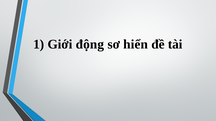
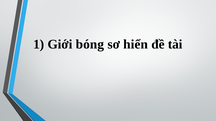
động: động -> bóng (90, 44)
